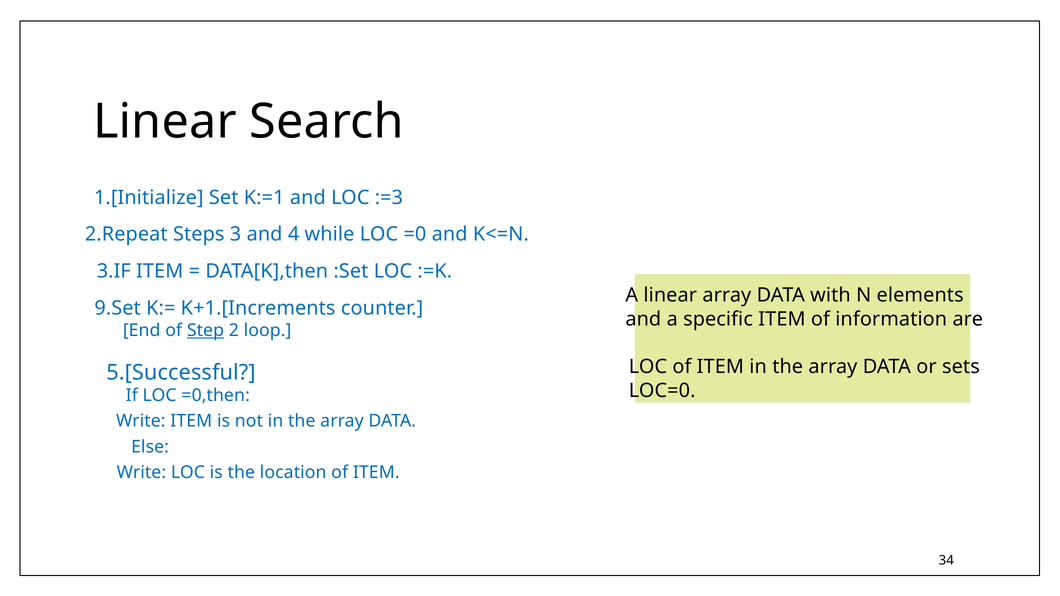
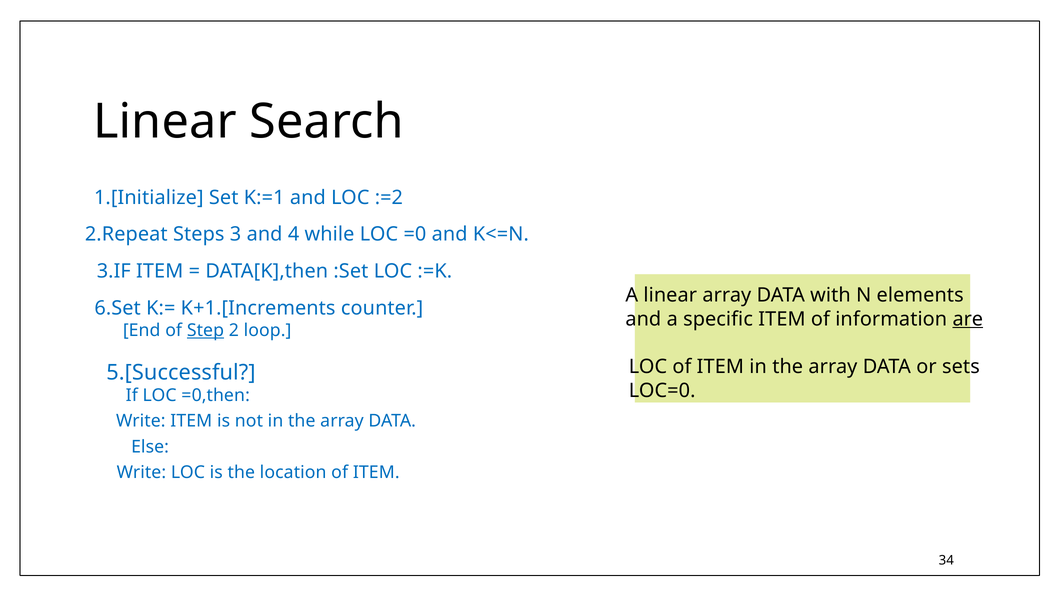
:=3: :=3 -> :=2 (389, 198)
9.Set: 9.Set -> 6.Set (118, 308)
are underline: none -> present (968, 319)
